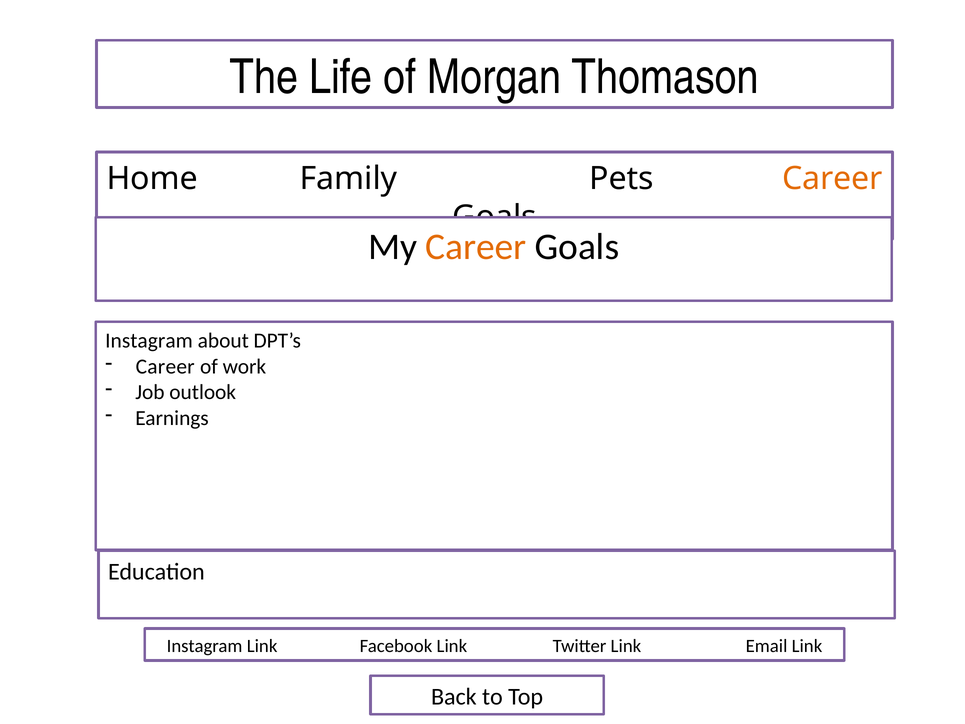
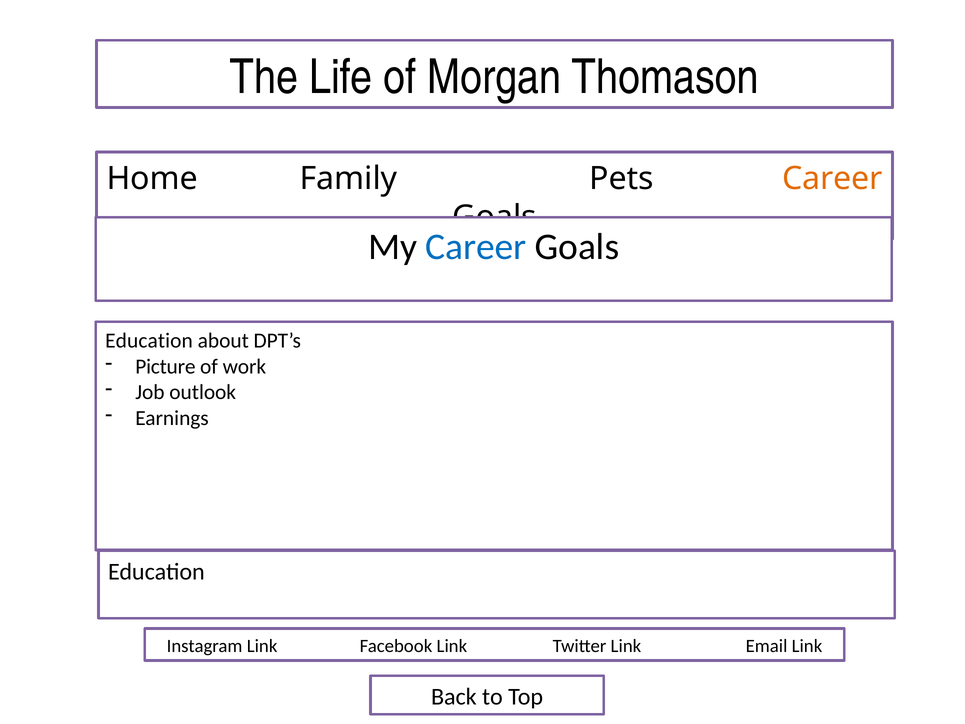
Career colour: orange -> blue (476, 247)
Instagram: Instagram -> Education (149, 341)
Career: Career -> Picture (165, 366)
